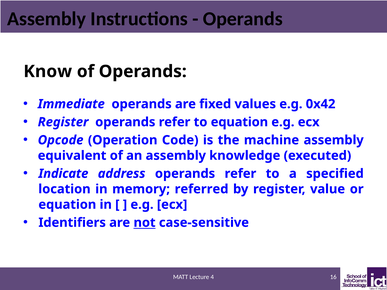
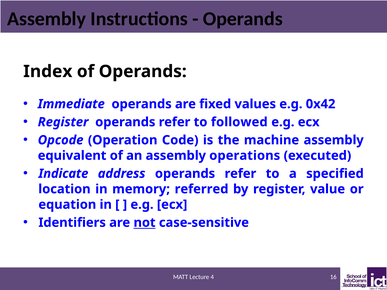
Know: Know -> Index (48, 72)
to equation: equation -> followed (239, 122)
knowledge: knowledge -> operations (245, 156)
